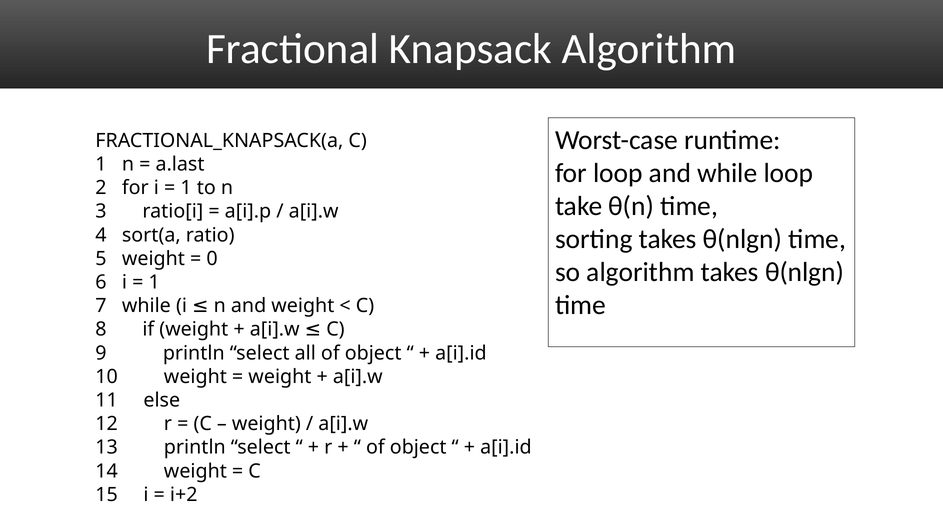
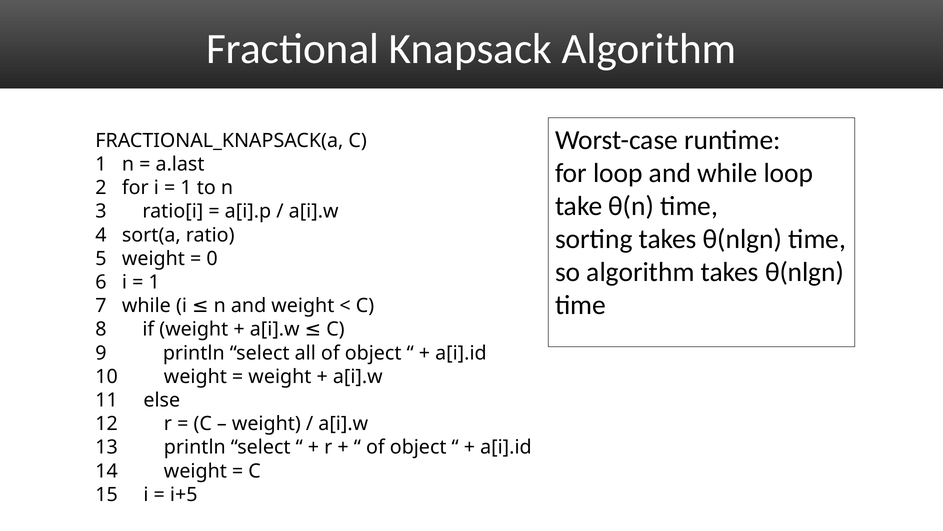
i+2: i+2 -> i+5 (184, 494)
